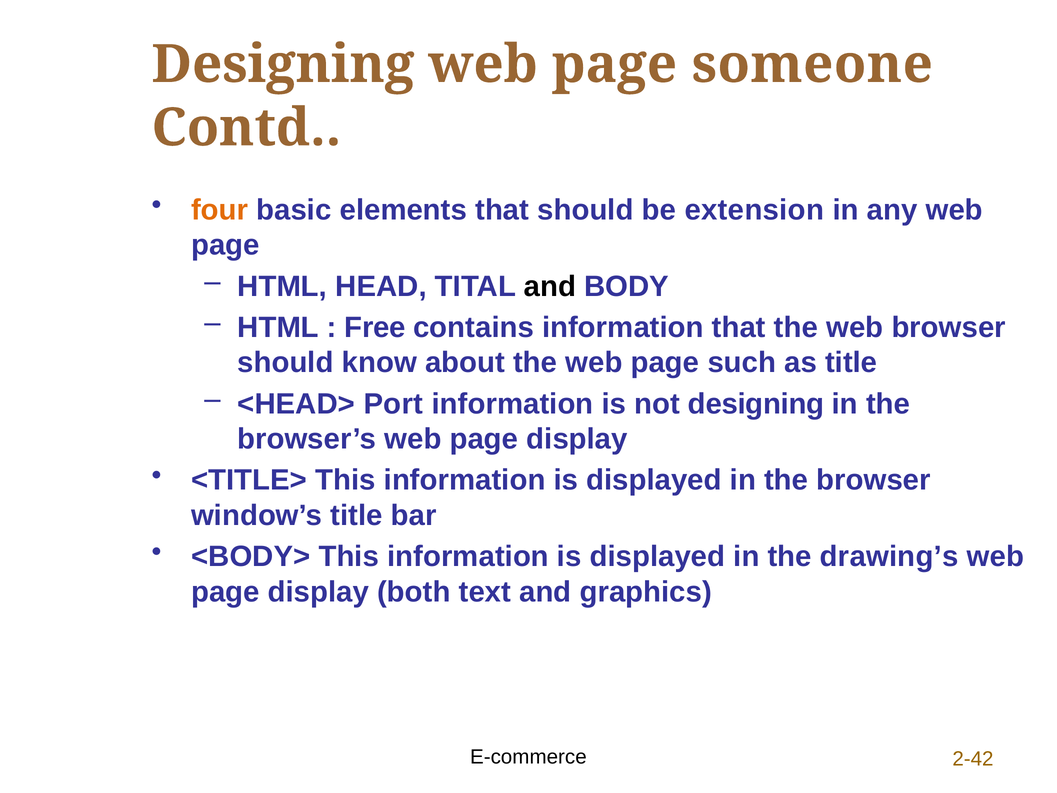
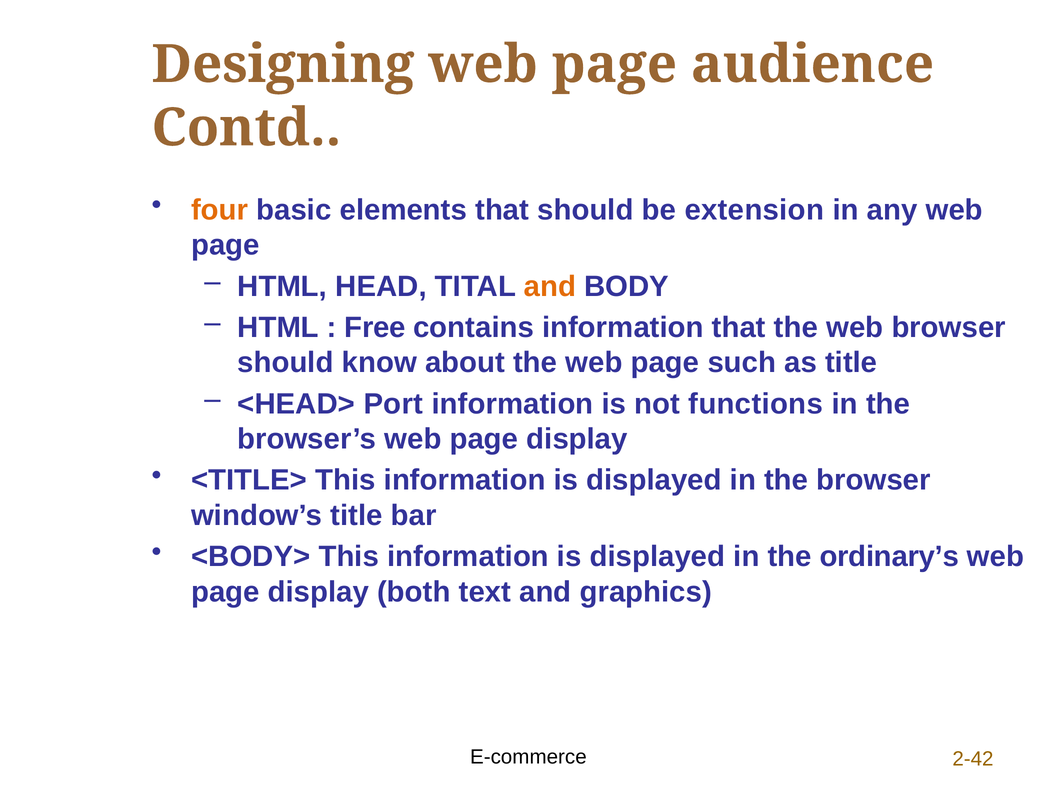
someone: someone -> audience (812, 64)
and colour: black -> orange (550, 286)
not designing: designing -> functions (756, 404)
drawing’s: drawing’s -> ordinary’s (889, 557)
